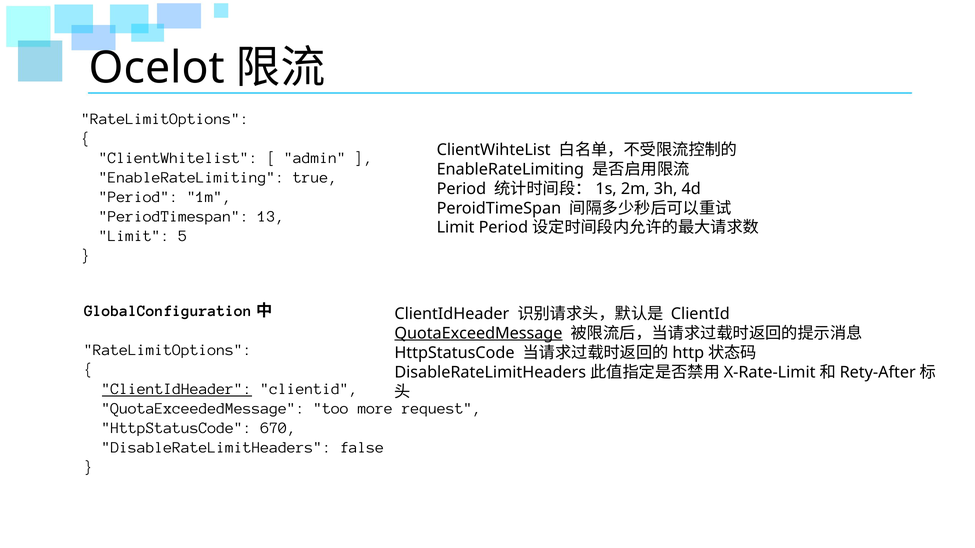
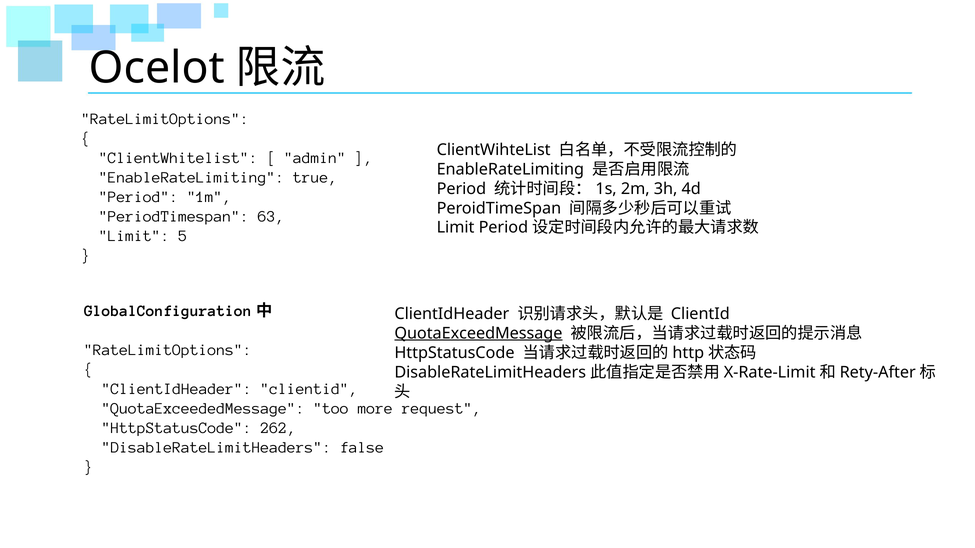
13: 13 -> 63 (271, 217)
ClientIdHeader underline: present -> none (177, 389)
670: 670 -> 262 (278, 428)
